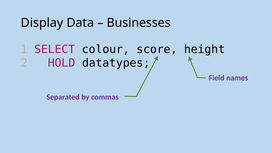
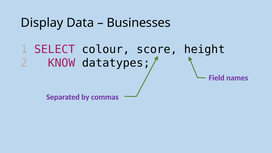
HOLD: HOLD -> KNOW (62, 63)
